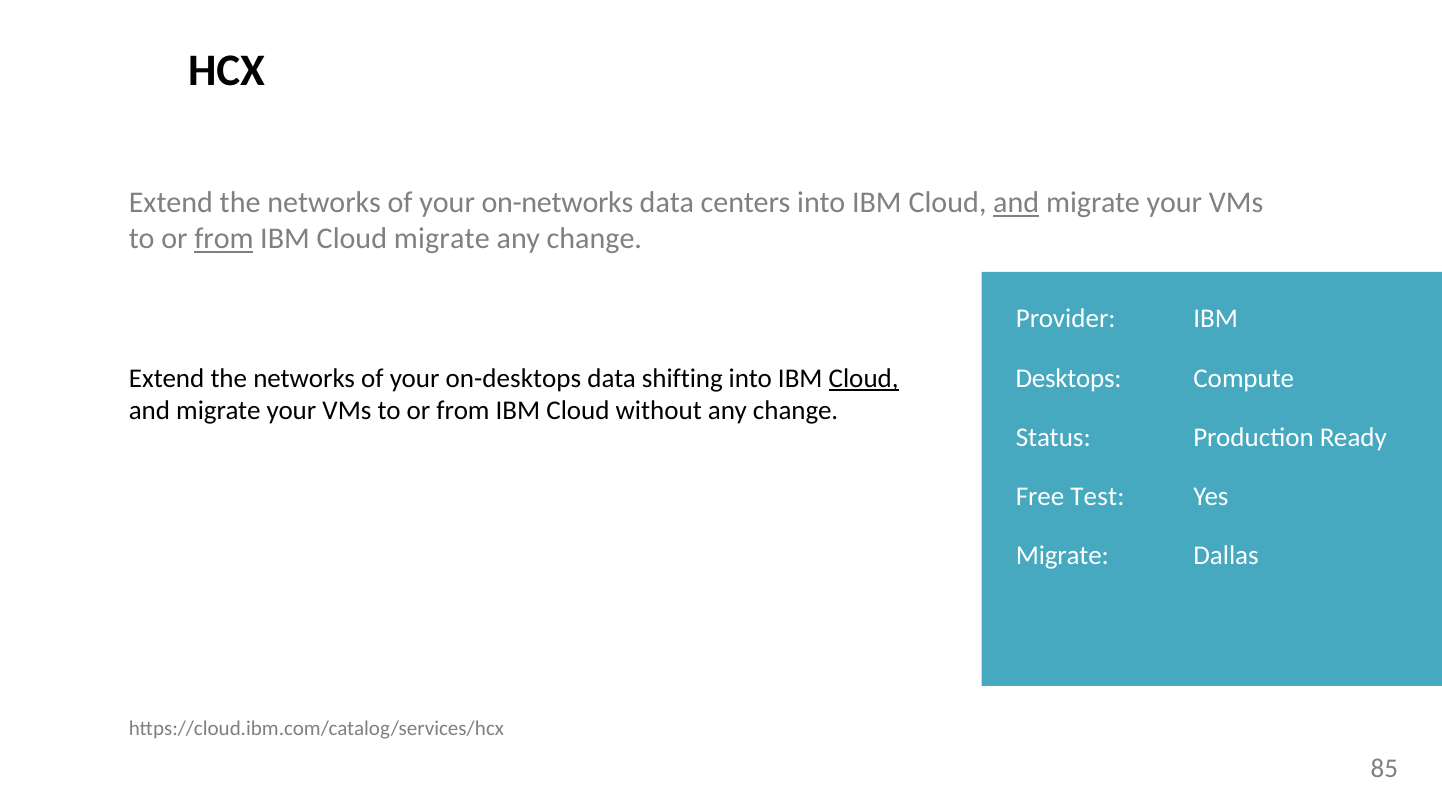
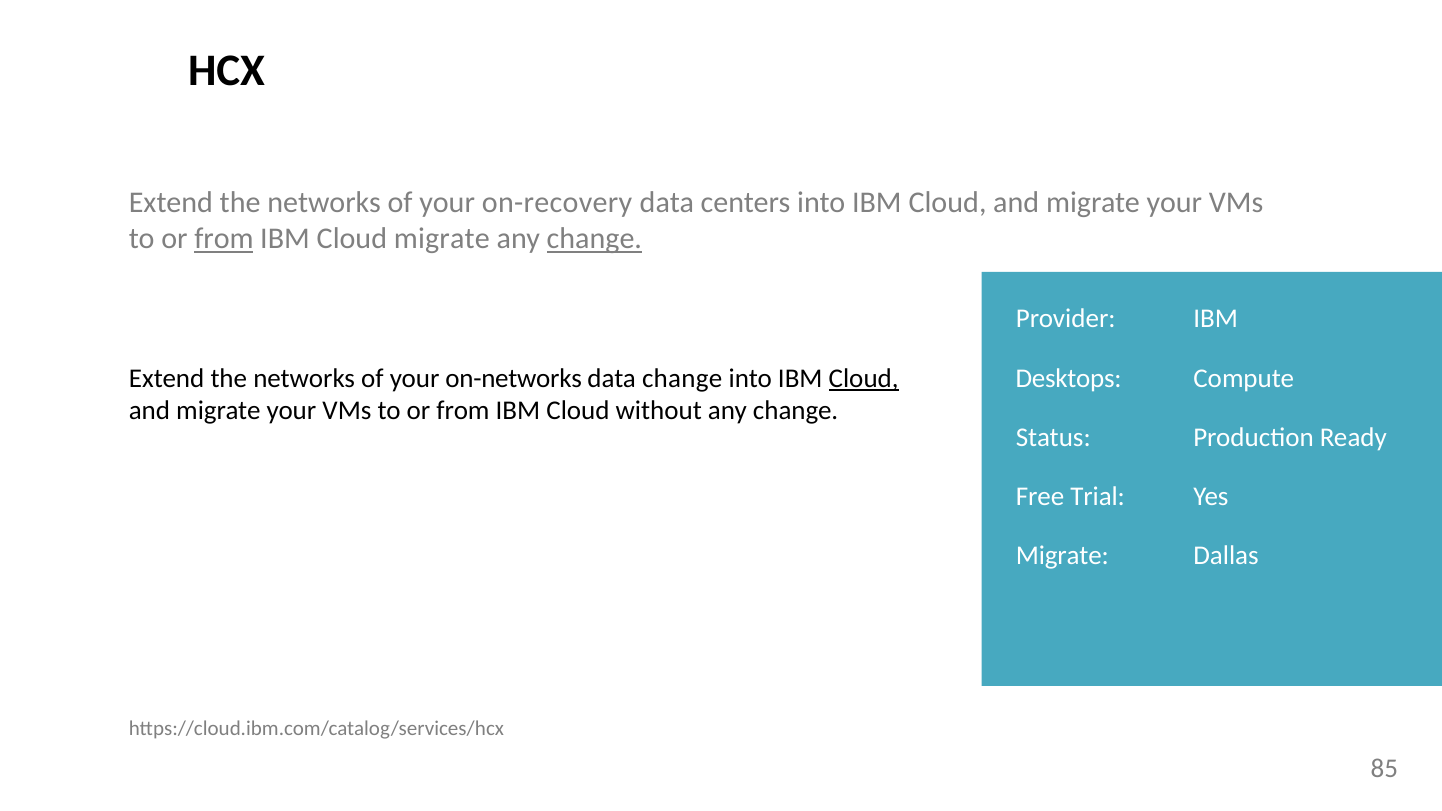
on-networks: on-networks -> on-recovery (557, 203)
and underline: present -> none (1016, 203)
change underline: none -> present (594, 239)
on-desktops: on-desktops -> on-networks (514, 378)
data shifting: shifting -> change (682, 378)
Test: Test -> Trial (1098, 496)
